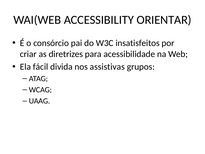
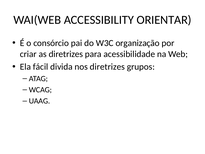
insatisfeitos: insatisfeitos -> organização (138, 43)
nos assistivas: assistivas -> diretrizes (107, 67)
